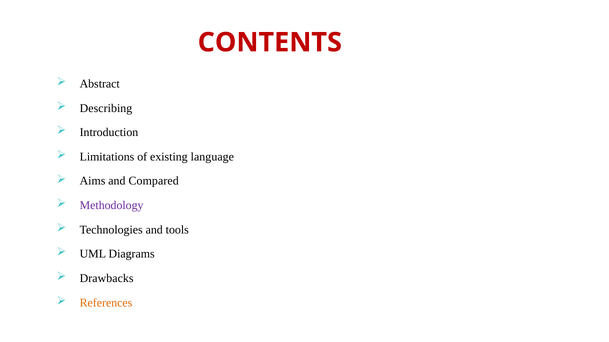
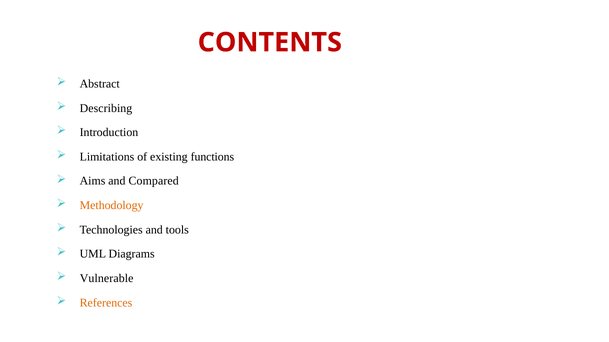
language: language -> functions (212, 157)
Methodology colour: purple -> orange (112, 206)
Drawbacks: Drawbacks -> Vulnerable (107, 279)
